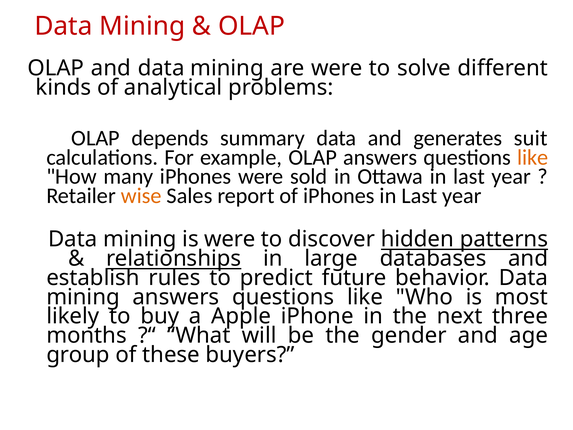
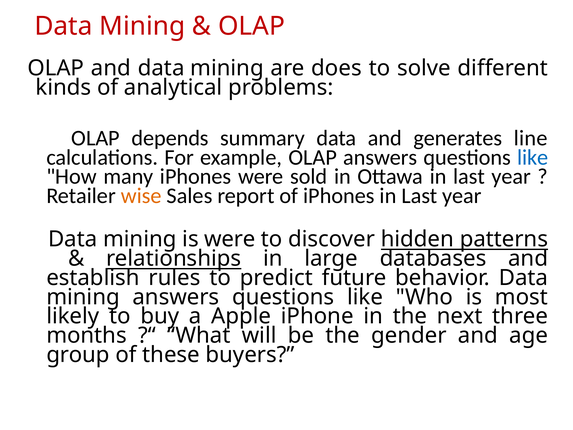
are were: were -> does (337, 68)
suit: suit -> line (531, 138)
like colour: orange -> blue (533, 157)
